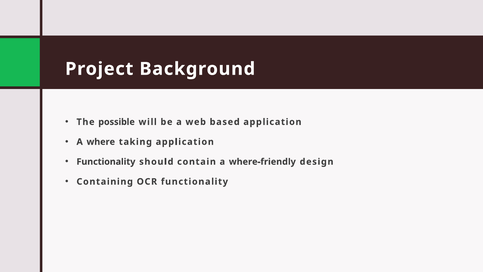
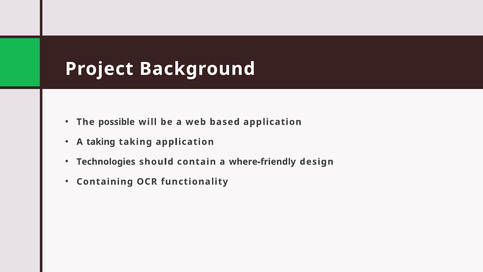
A where: where -> taking (101, 142)
Functionality: Functionality -> Technologies (106, 162)
